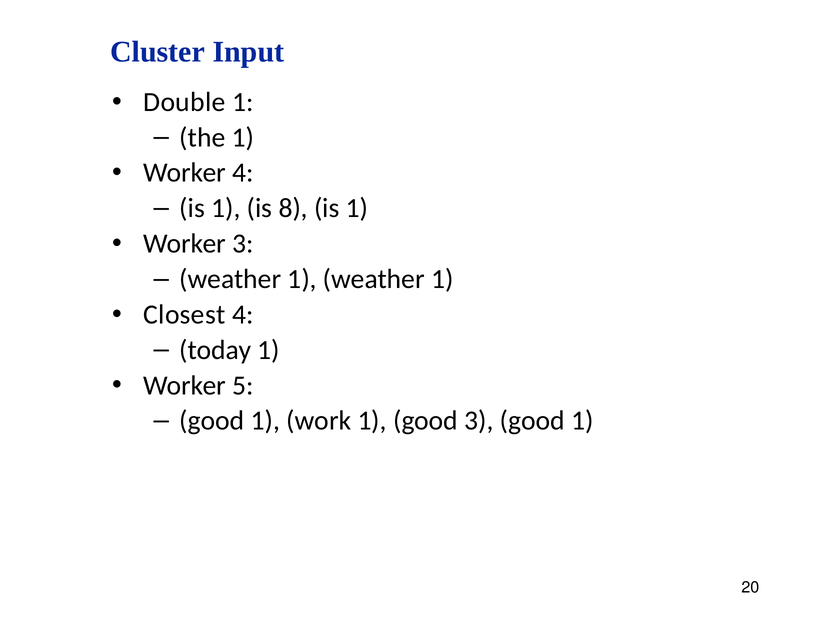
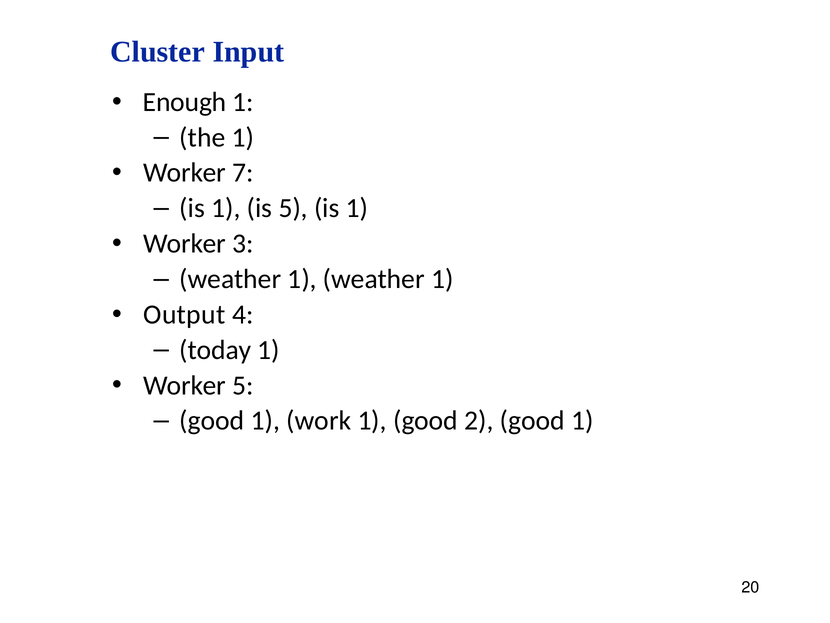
Double: Double -> Enough (185, 102)
Worker 4: 4 -> 7 (243, 173)
is 8: 8 -> 5 (293, 208)
Closest: Closest -> Output (184, 314)
good 3: 3 -> 2 (479, 420)
